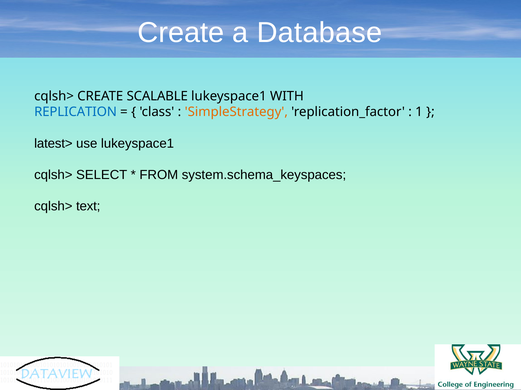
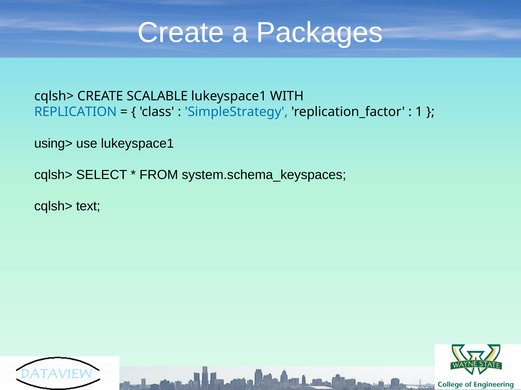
Database: Database -> Packages (320, 33)
SimpleStrategy colour: orange -> blue (236, 112)
latest>: latest> -> using> (53, 144)
